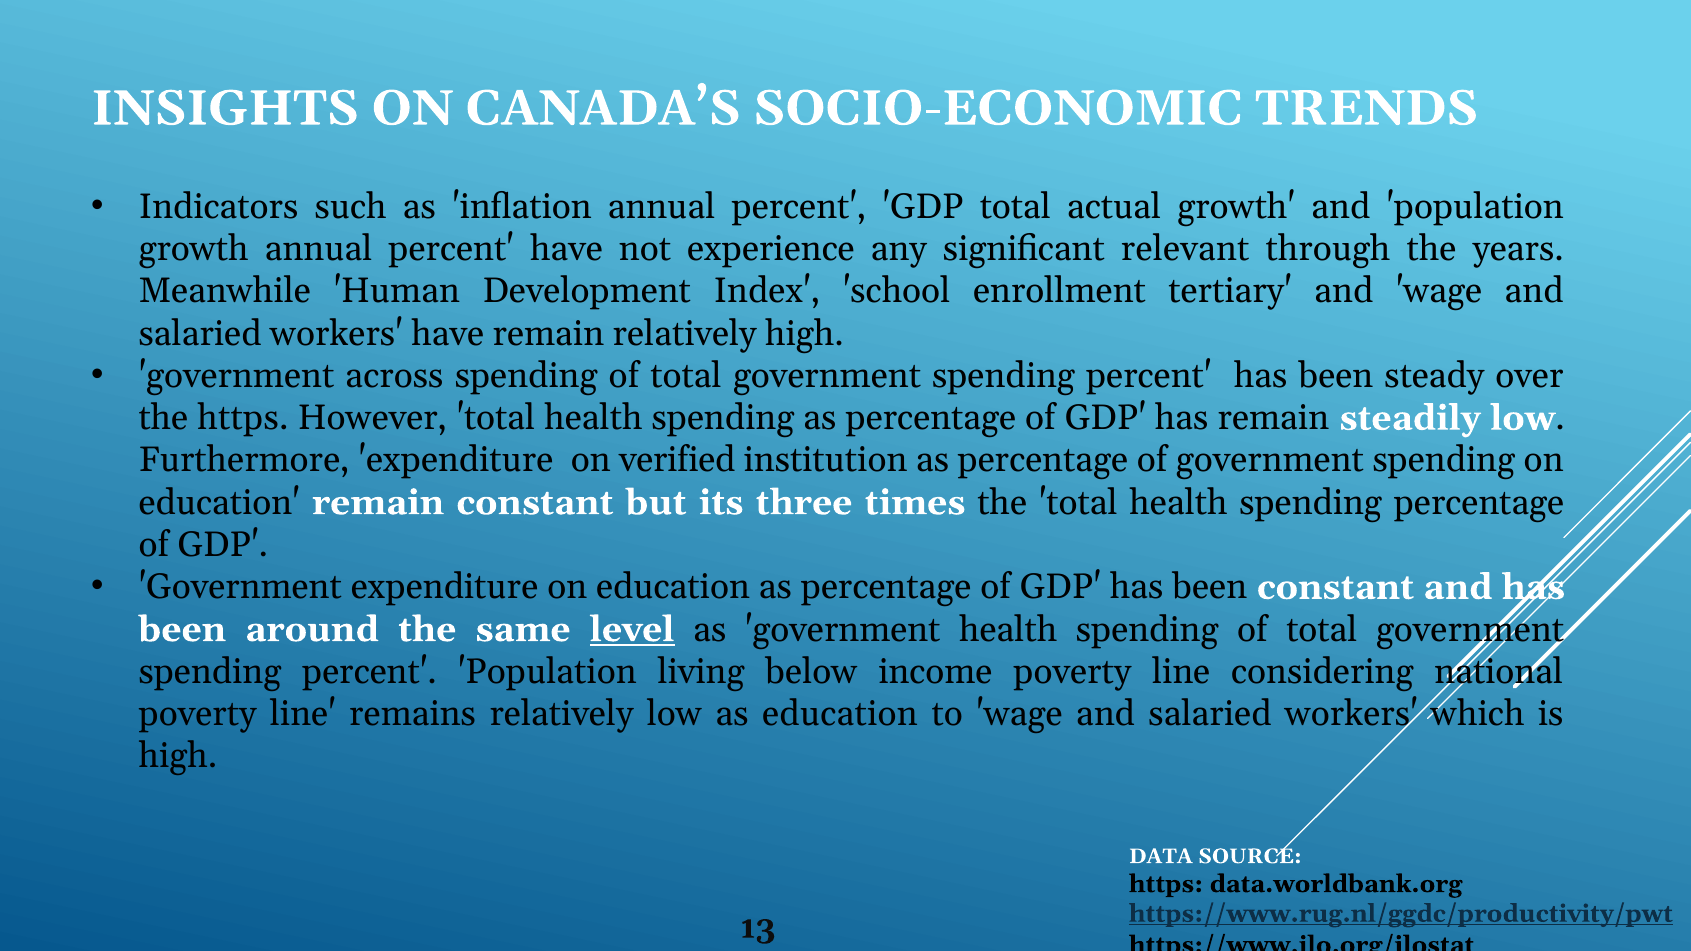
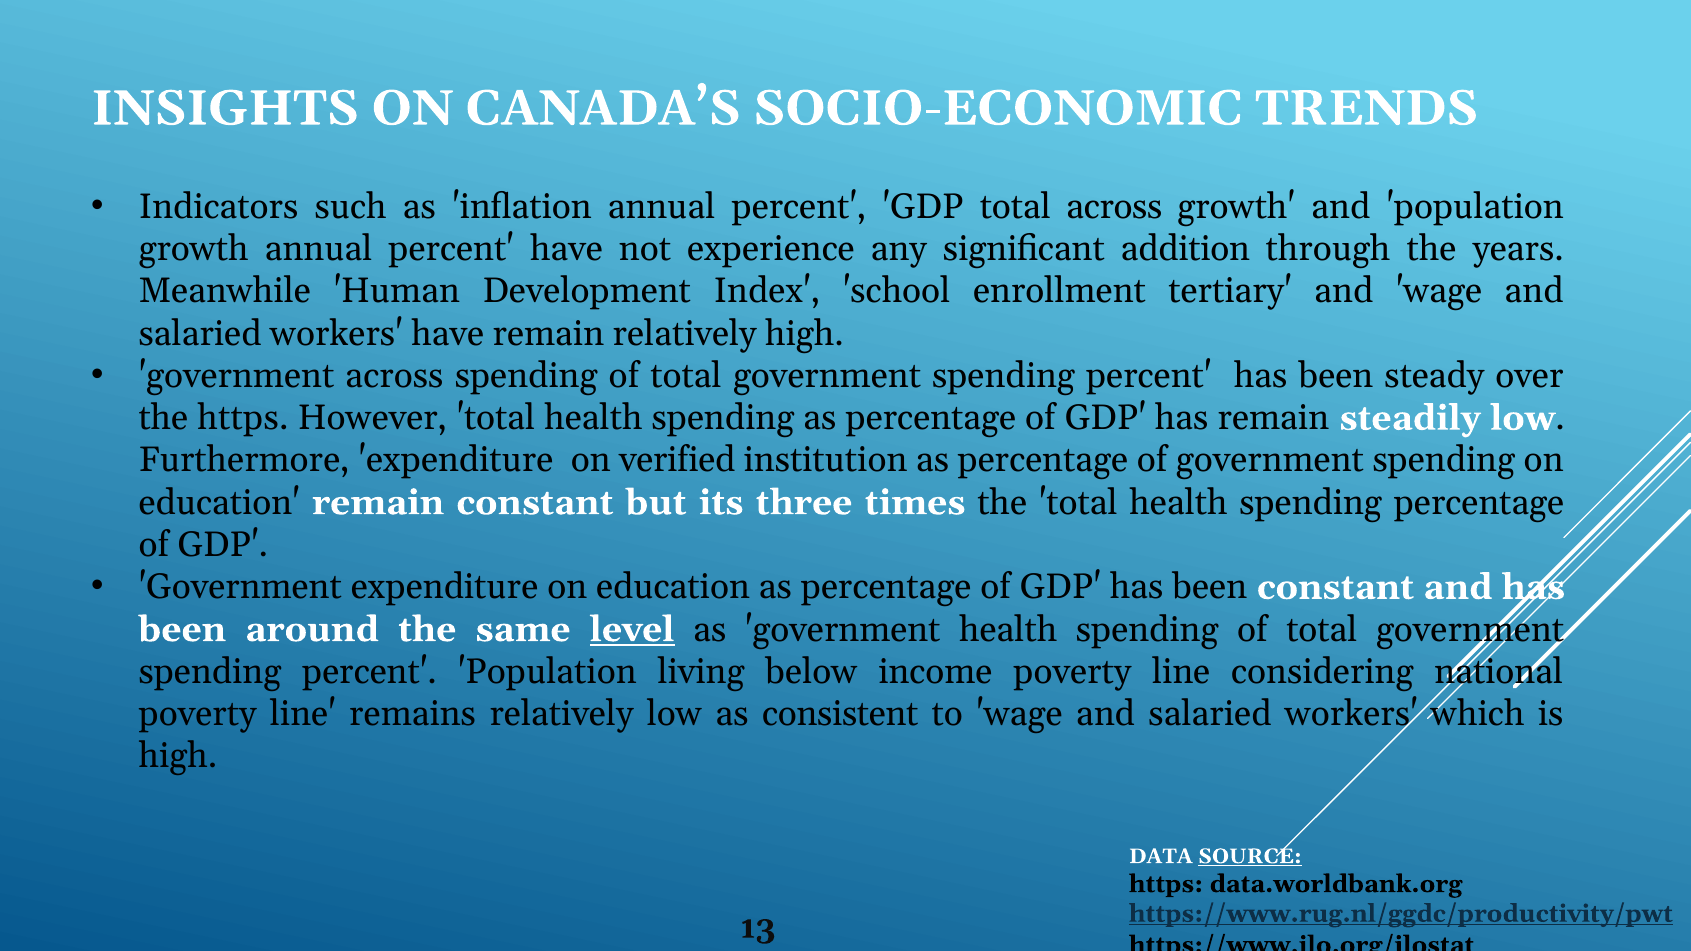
total actual: actual -> across (1114, 207)
relevant: relevant -> addition (1185, 249)
as education: education -> consistent (840, 714)
SOURCE underline: none -> present (1250, 856)
